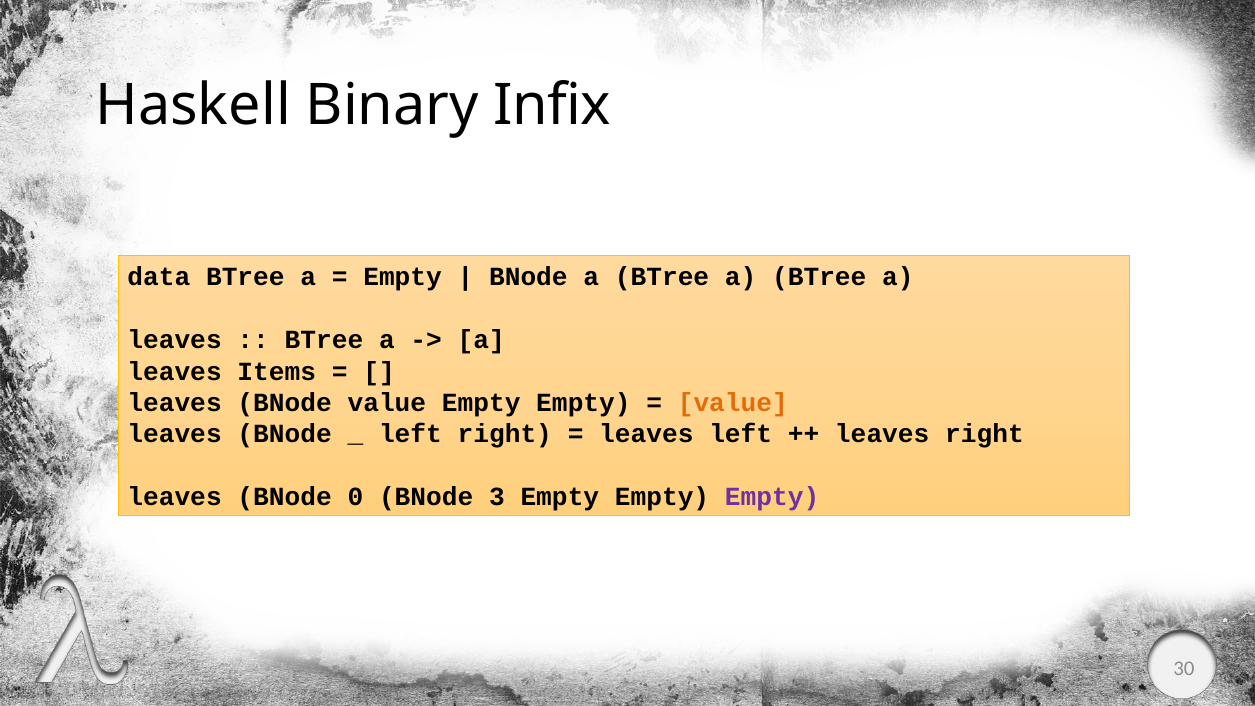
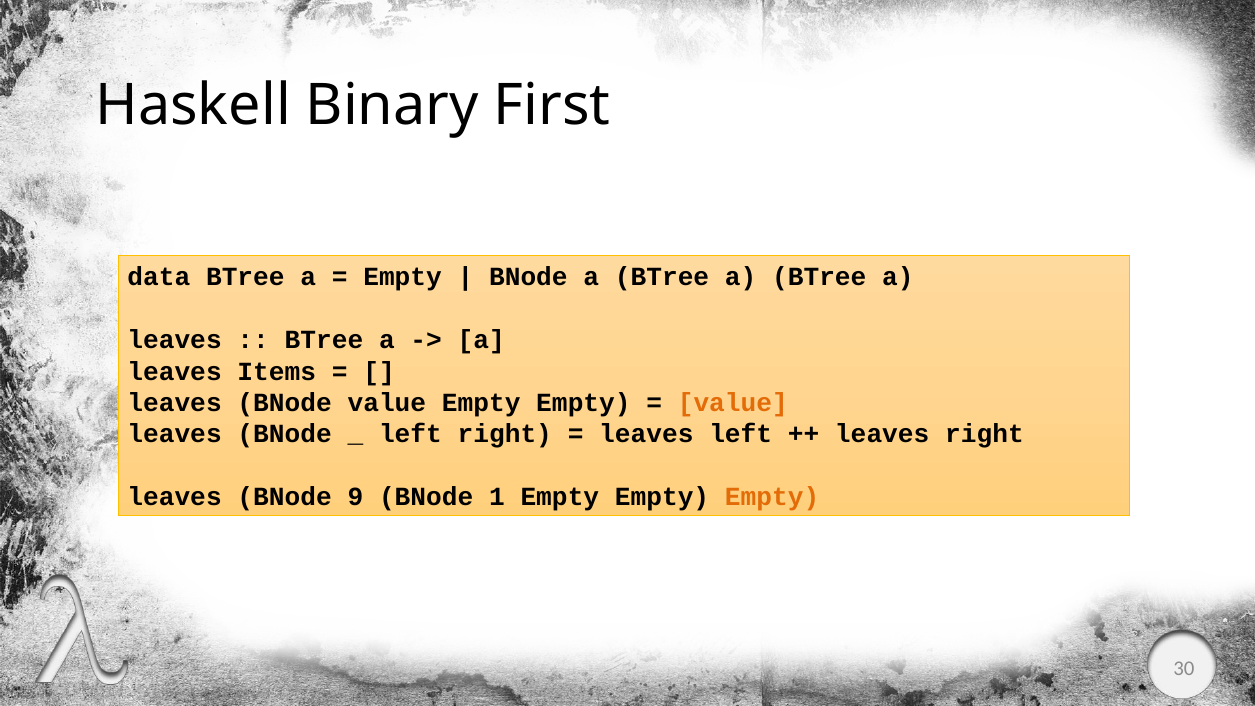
Infix: Infix -> First (552, 105)
0: 0 -> 9 (355, 497)
3: 3 -> 1 (497, 497)
Empty colour: purple -> orange (772, 497)
